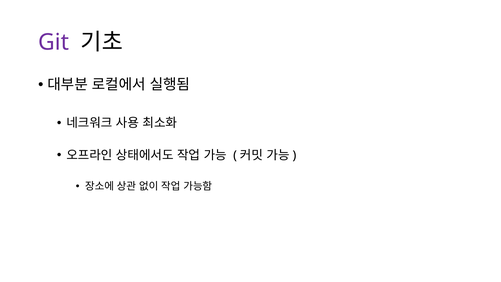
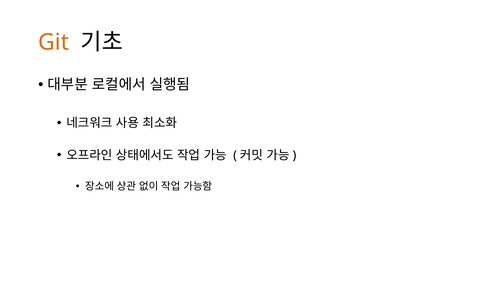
Git colour: purple -> orange (54, 42)
